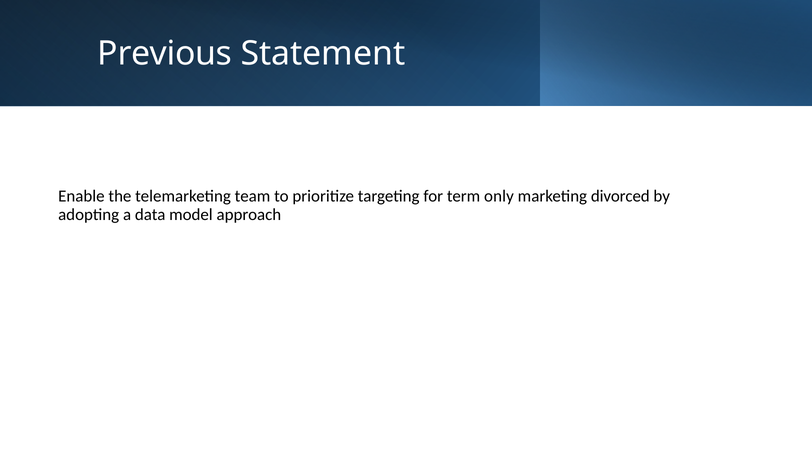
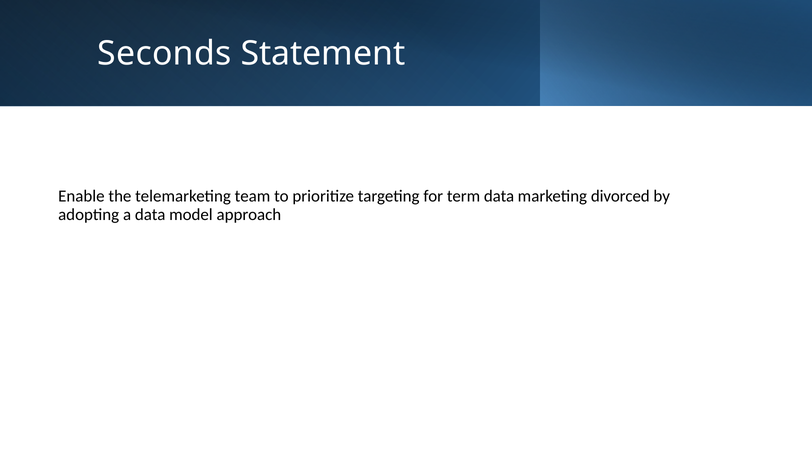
Previous: Previous -> Seconds (164, 54)
term only: only -> data (499, 196)
